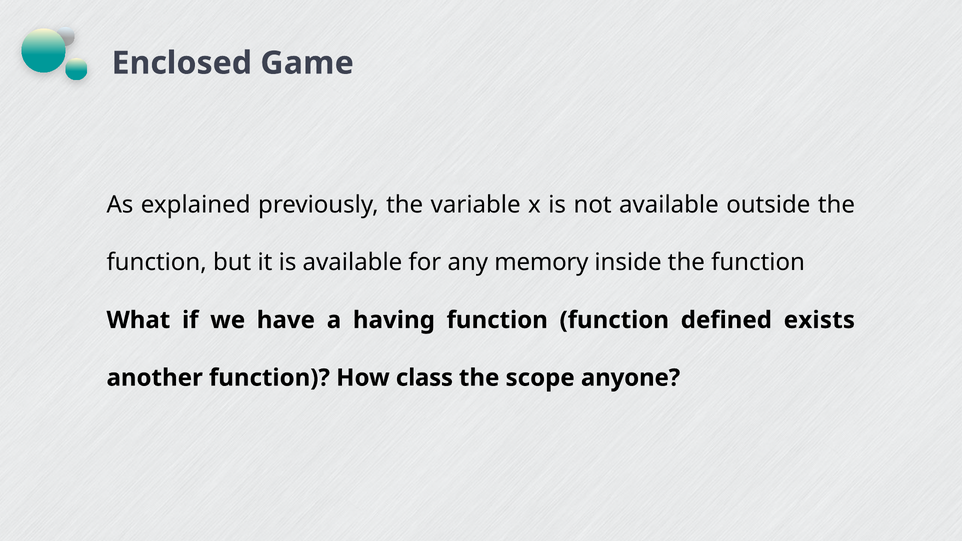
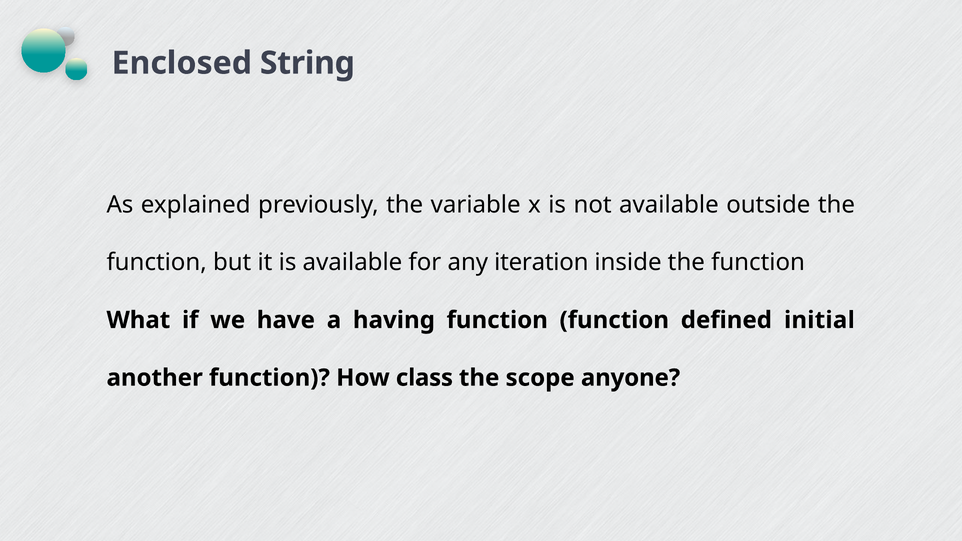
Game: Game -> String (307, 63)
memory: memory -> iteration (541, 262)
exists: exists -> initial (819, 320)
